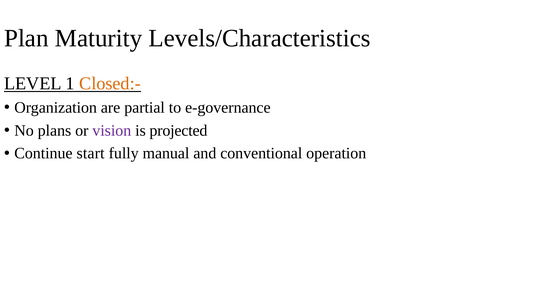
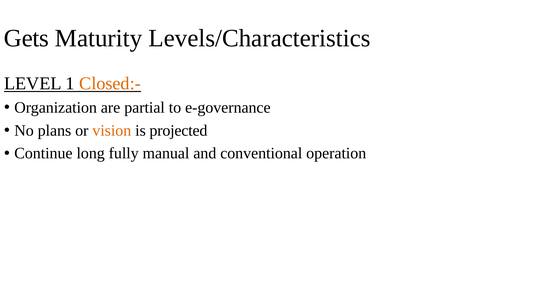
Plan: Plan -> Gets (26, 38)
vision colour: purple -> orange (112, 131)
start: start -> long (91, 153)
